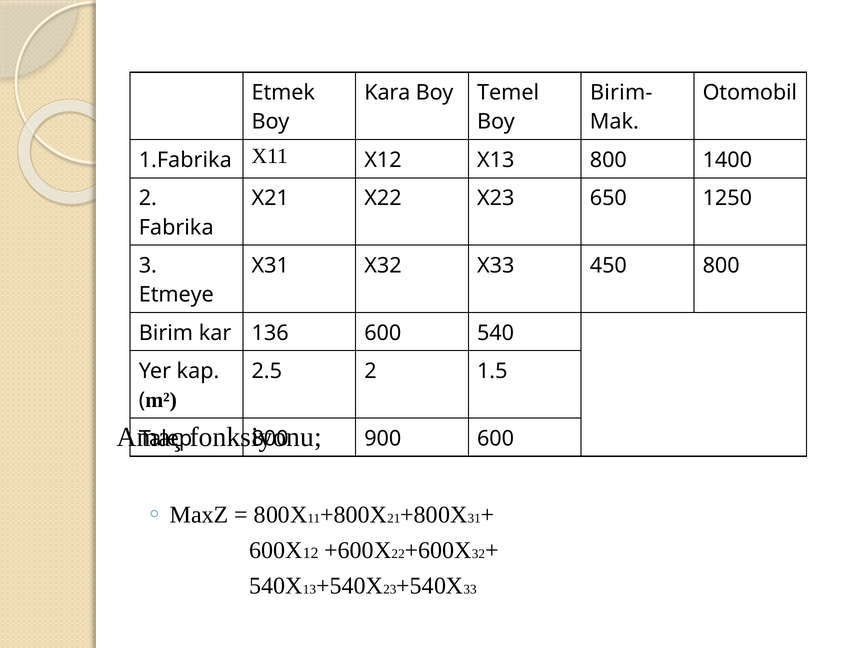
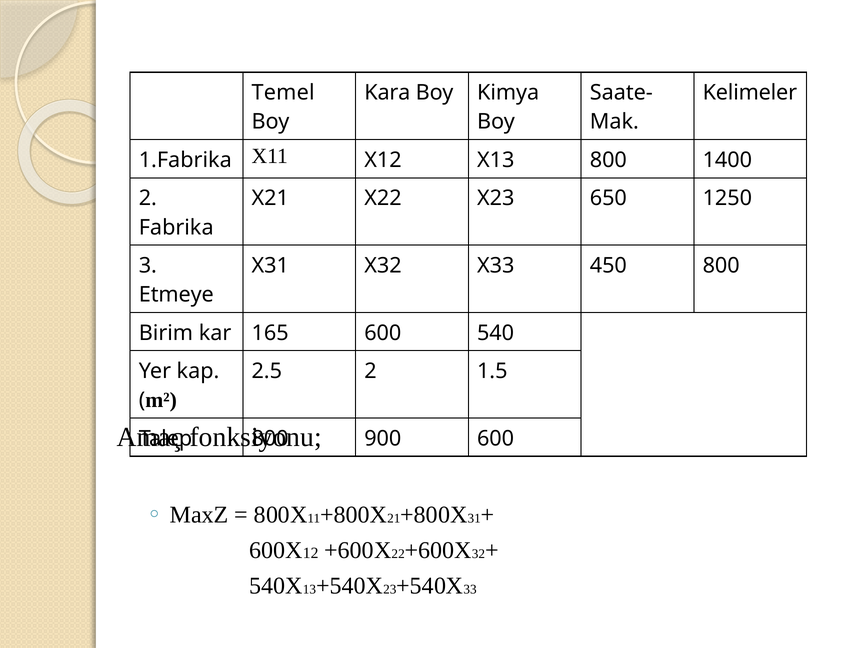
Etmek: Etmek -> Temel (283, 93)
Temel: Temel -> Kimya (508, 93)
Birim-: Birim- -> Saate- (621, 93)
Otomobil: Otomobil -> Kelimeler (750, 93)
136: 136 -> 165 (270, 333)
